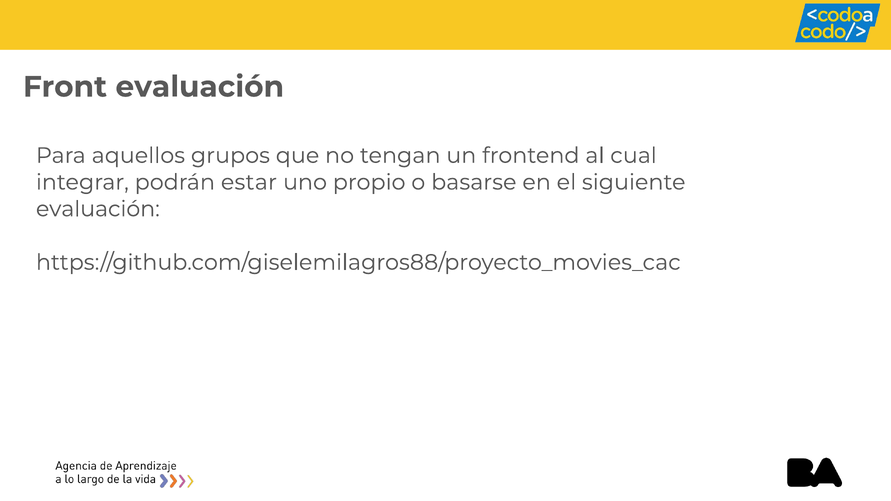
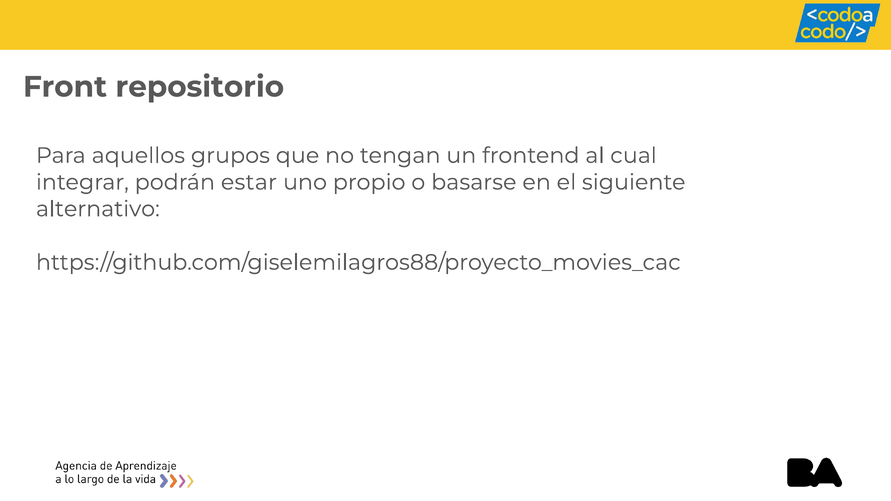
Front evaluación: evaluación -> repositorio (200, 87)
evaluación: evaluación -> alternativo (98, 209)
